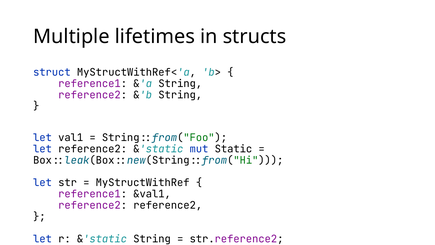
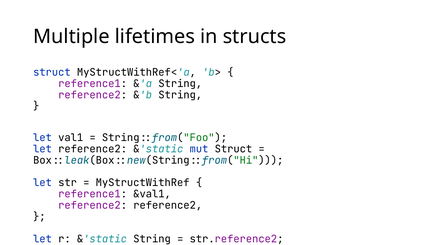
mut Static: Static -> Struct (233, 149)
